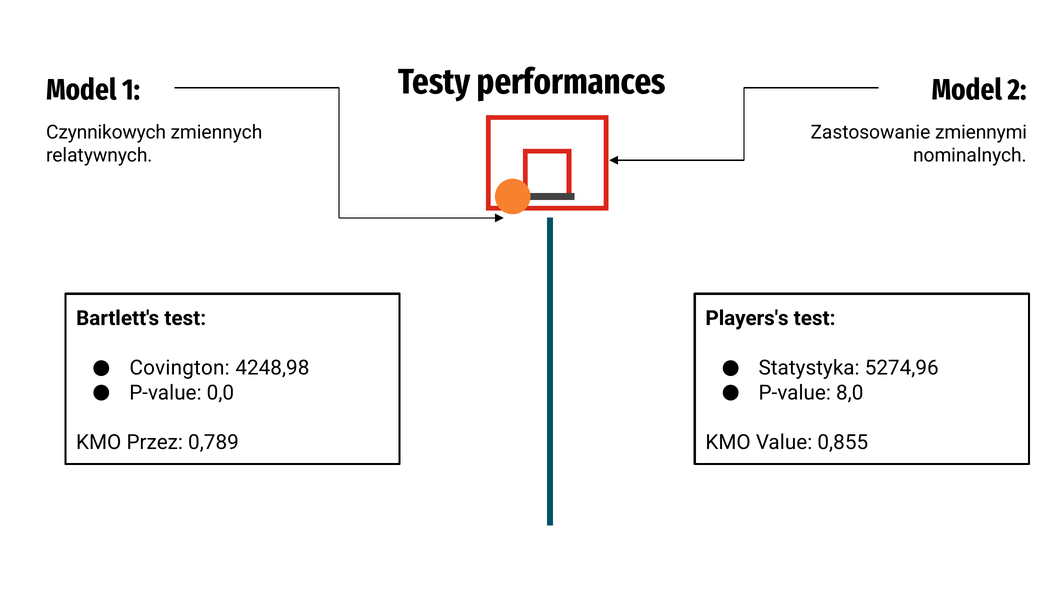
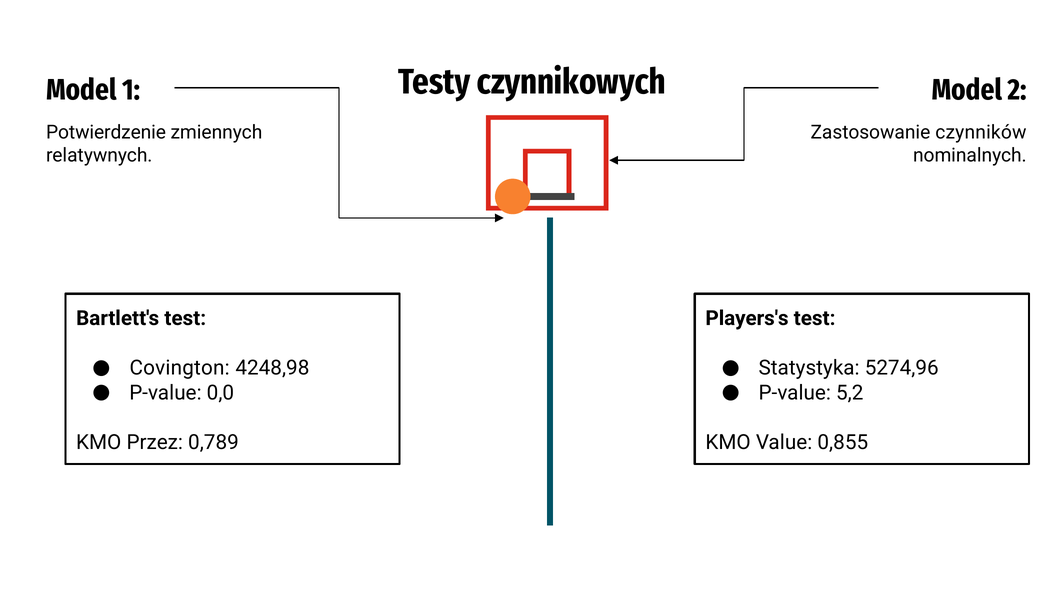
performances: performances -> czynnikowych (571, 82)
Czynnikowych: Czynnikowych -> Potwierdzenie (106, 132)
zmiennymi: zmiennymi -> czynników (981, 132)
8,0: 8,0 -> 5,2 (850, 392)
